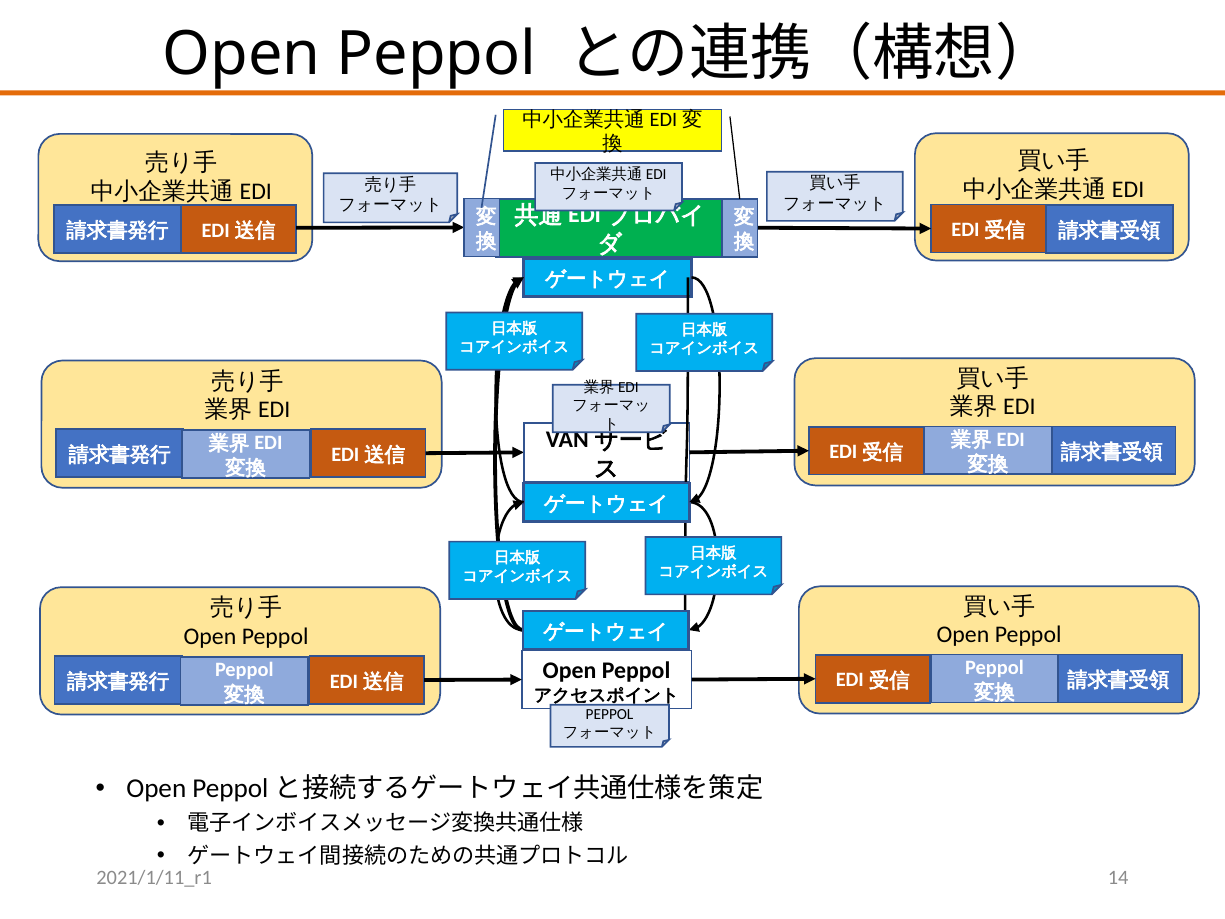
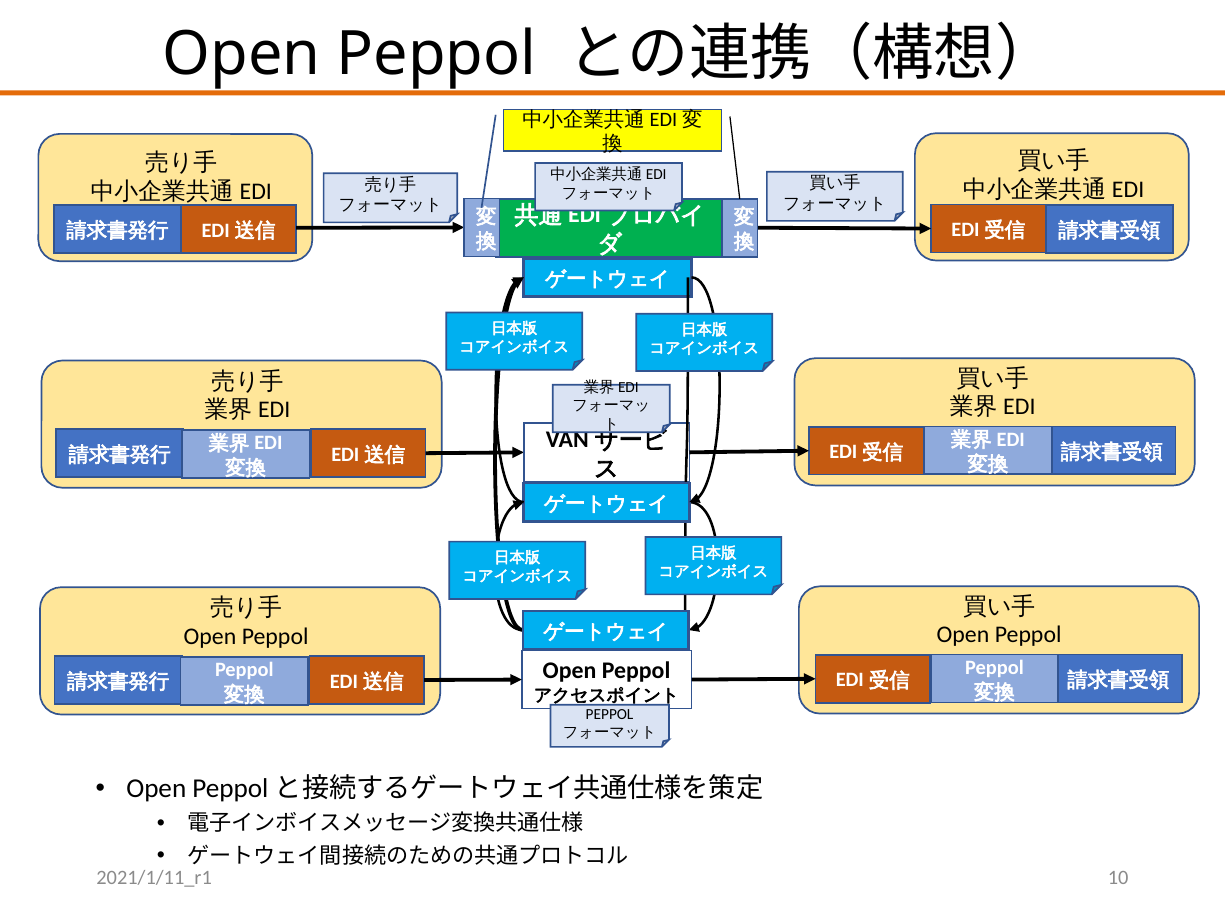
14: 14 -> 10 (1118, 877)
